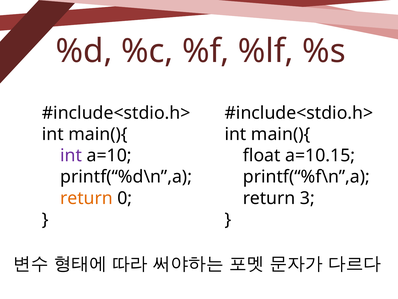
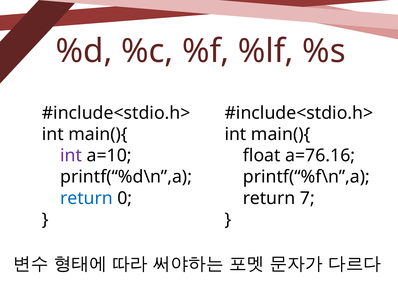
a=10.15: a=10.15 -> a=76.16 (320, 155)
return colour: orange -> blue (86, 198)
3: 3 -> 7 (307, 198)
